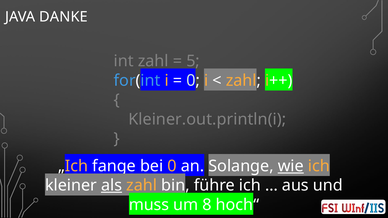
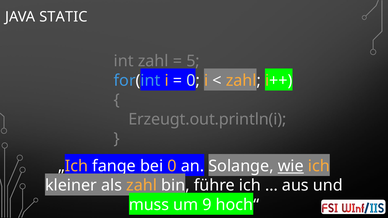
DANKE: DANKE -> STATIC (63, 17)
Kleiner.out.println(i: Kleiner.out.println(i -> Erzeugt.out.println(i (207, 119)
als underline: present -> none (112, 186)
8: 8 -> 9 (207, 205)
